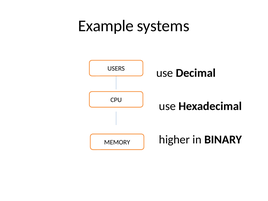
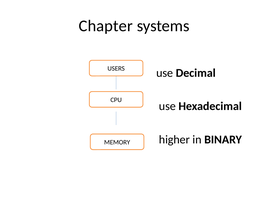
Example: Example -> Chapter (106, 26)
